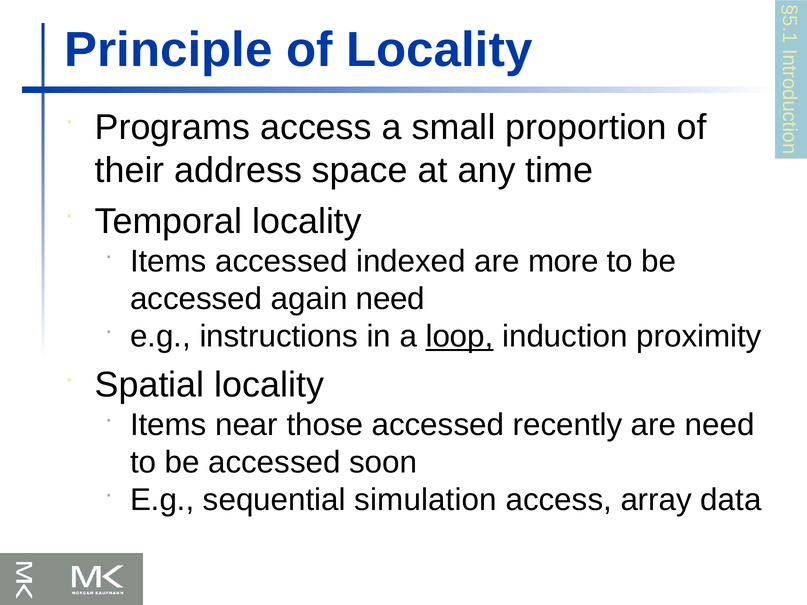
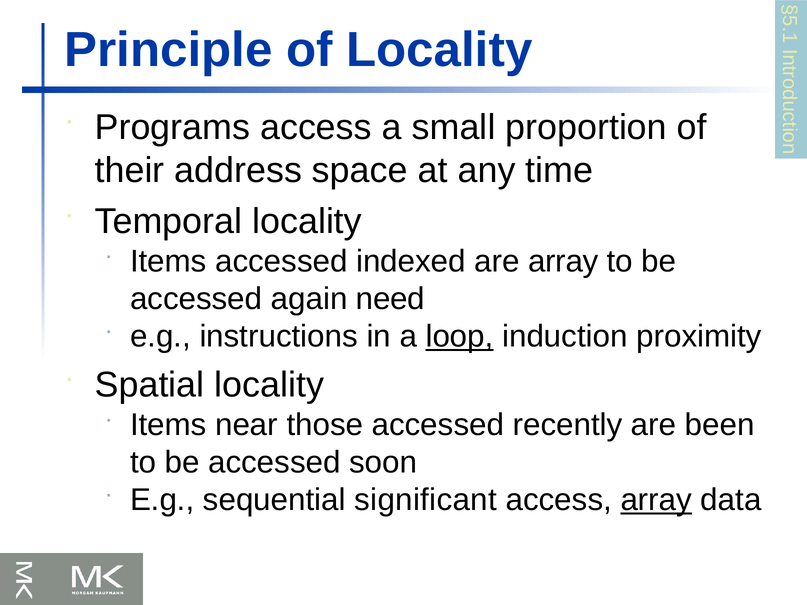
are more: more -> array (563, 261)
are need: need -> been (720, 425)
simulation: simulation -> significant (426, 500)
array underline: none -> present (656, 500)
